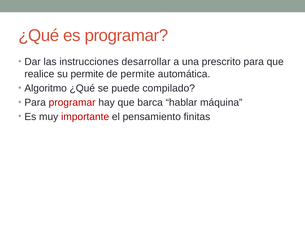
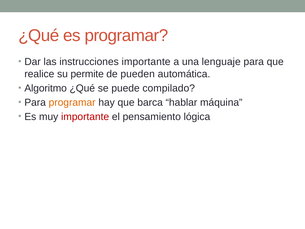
instrucciones desarrollar: desarrollar -> importante (146, 62)
prescrito: prescrito -> lenguaje (221, 62)
de permite: permite -> pueden (138, 74)
programar colour: red -> orange (72, 102)
finitas: finitas -> lógica (197, 117)
